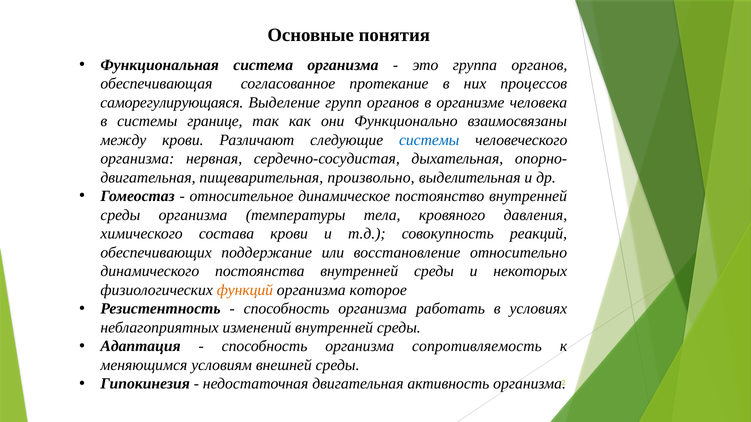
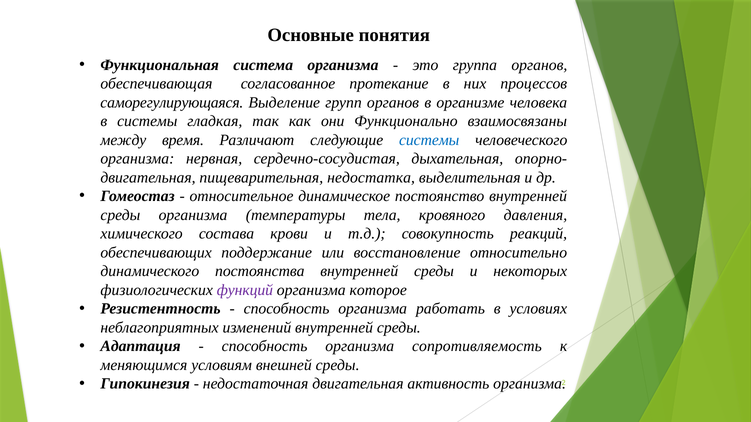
границе: границе -> гладкая (215, 121)
между крови: крови -> время (183, 140)
произвольно: произвольно -> недостатка (371, 178)
функций colour: orange -> purple (245, 290)
